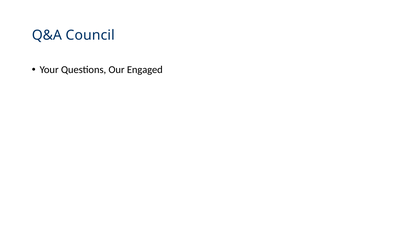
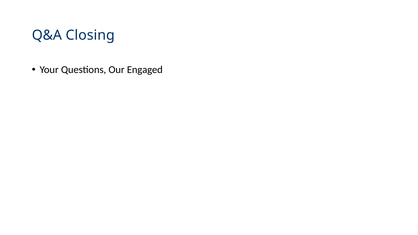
Council: Council -> Closing (90, 35)
